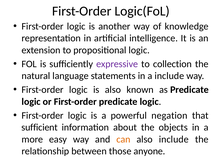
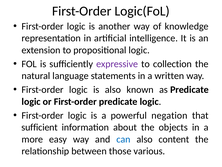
a include: include -> written (169, 76)
can colour: orange -> blue (123, 139)
also include: include -> content (174, 139)
anyone: anyone -> various (149, 151)
